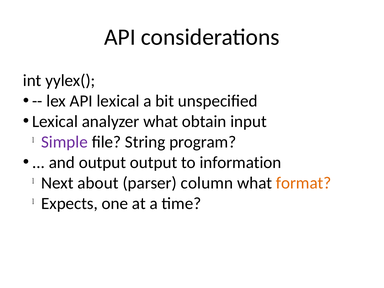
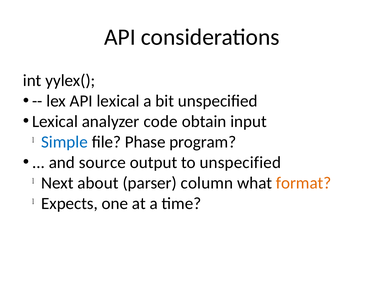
analyzer what: what -> code (161, 121)
Simple colour: purple -> blue (64, 142)
String: String -> Phase (145, 142)
and output: output -> source (102, 162)
to information: information -> unspecified (240, 162)
